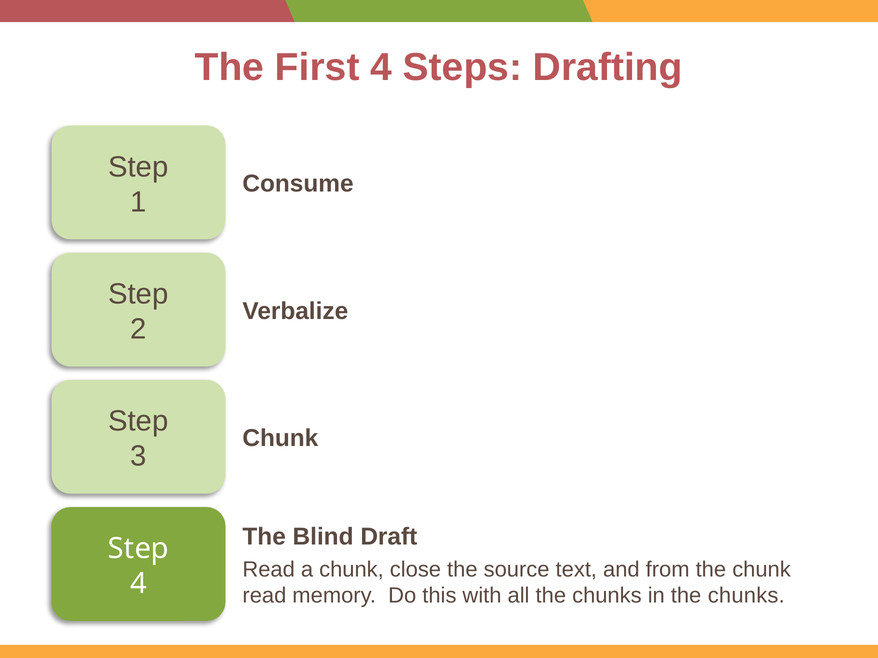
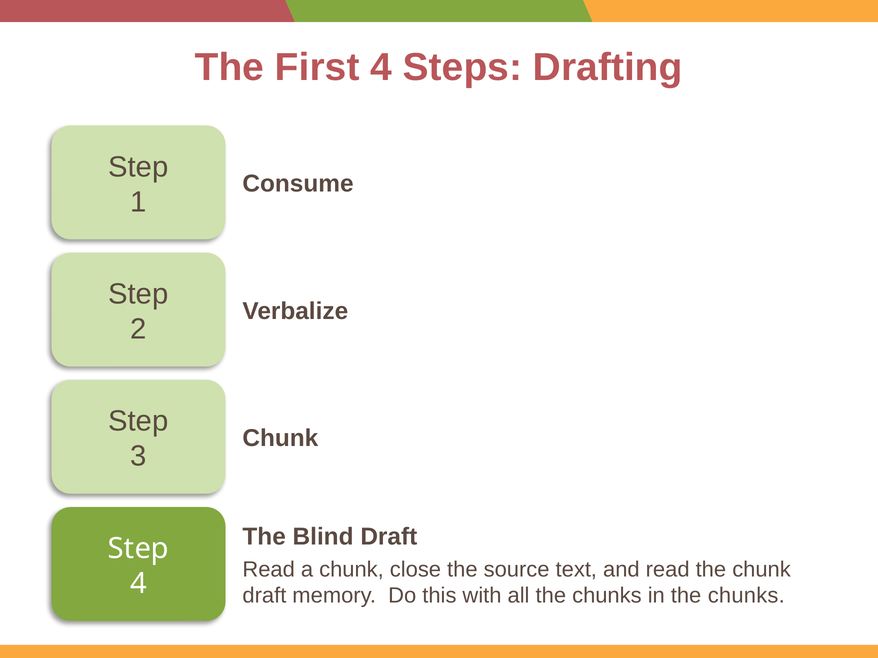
and from: from -> read (668, 570)
read: read -> draft (264, 596)
